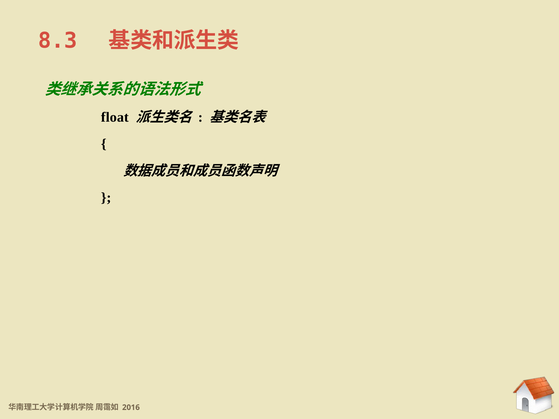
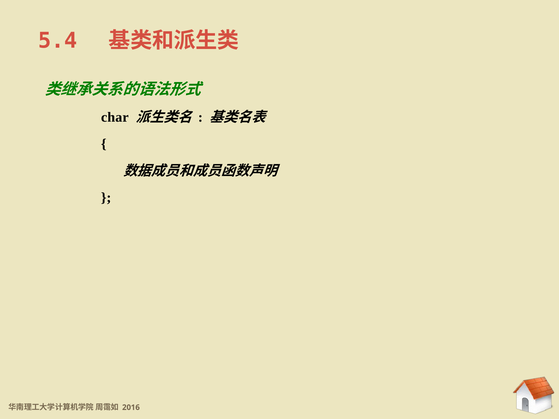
8.3: 8.3 -> 5.4 (58, 41)
float: float -> char (115, 117)
